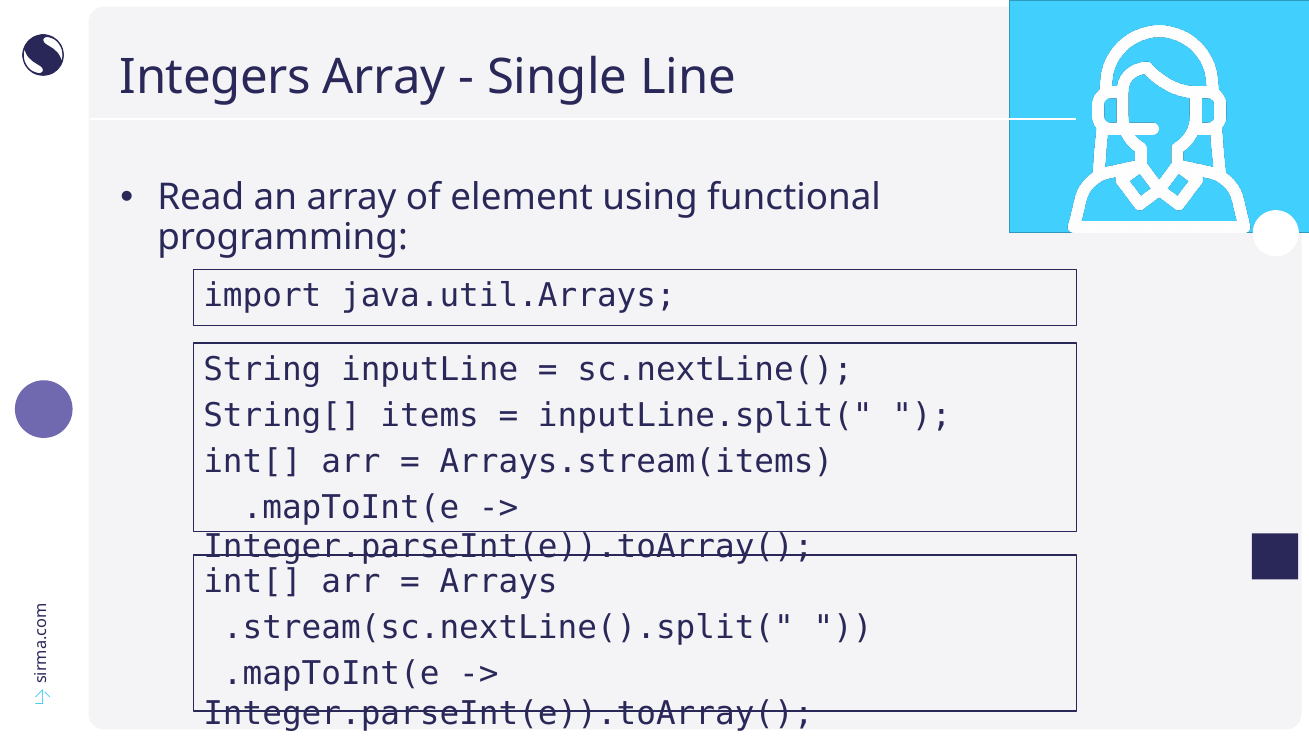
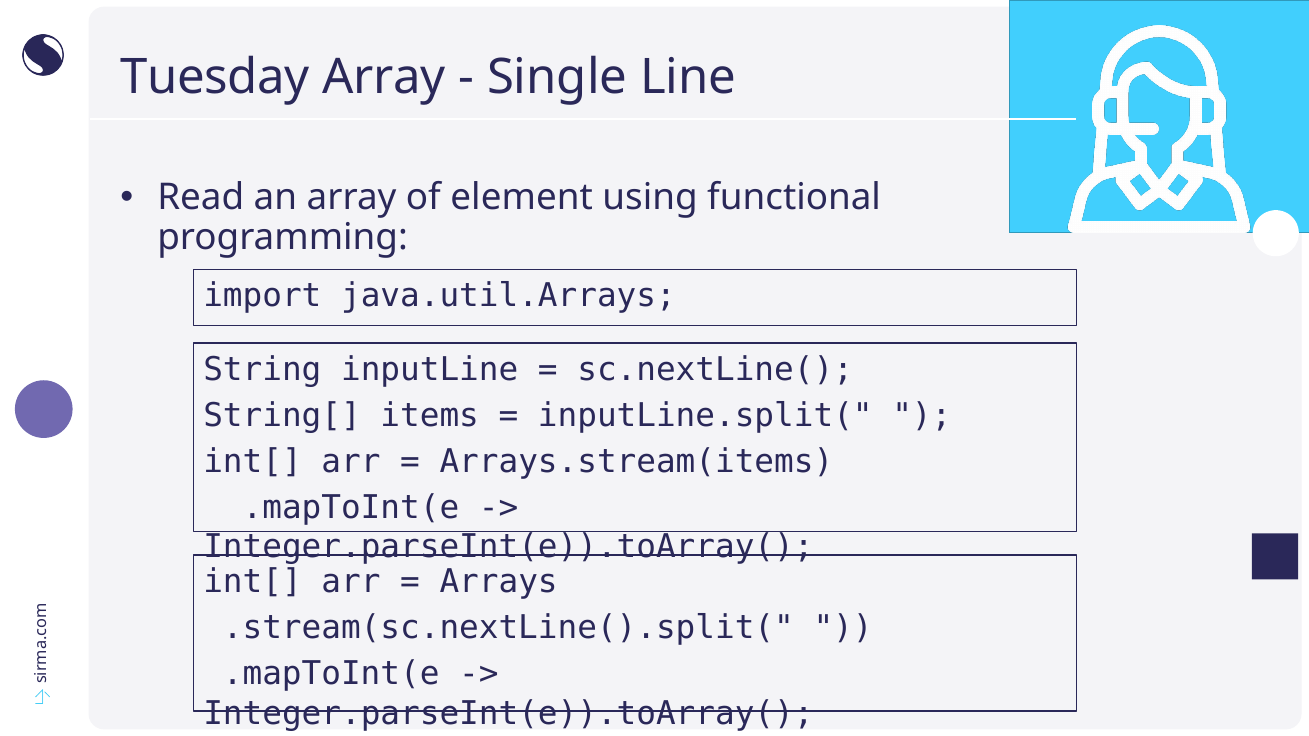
Integers: Integers -> Tuesday (215, 78)
